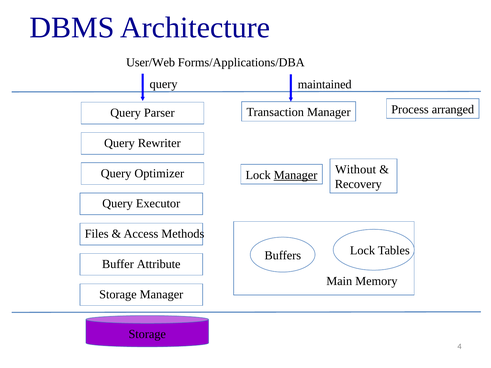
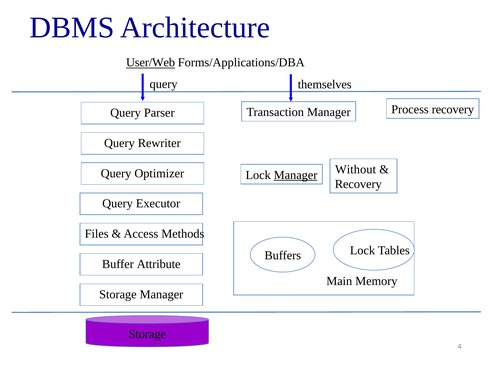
User/Web underline: none -> present (151, 63)
maintained: maintained -> themselves (325, 85)
Process arranged: arranged -> recovery (453, 109)
